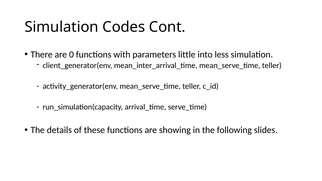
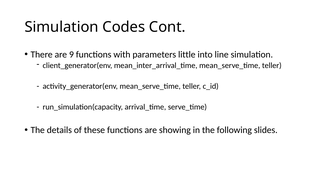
0: 0 -> 9 (71, 54)
less: less -> line (222, 54)
